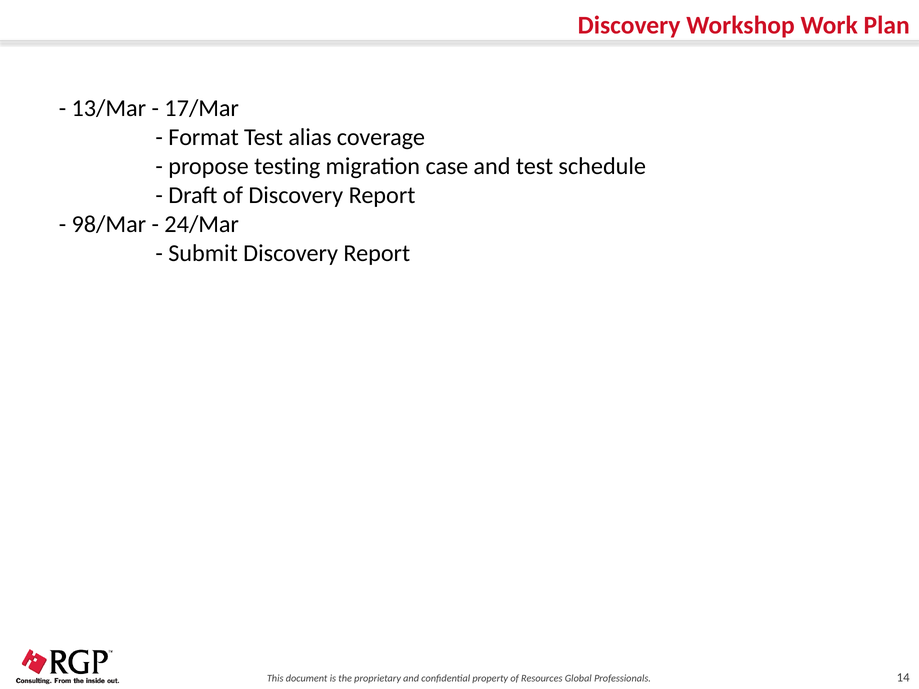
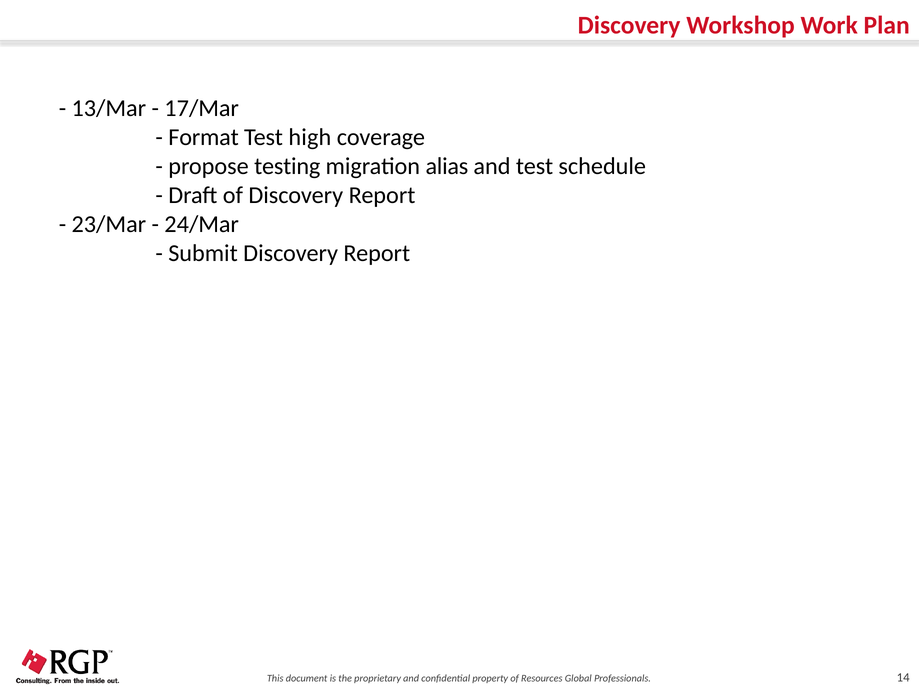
alias: alias -> high (310, 137)
case: case -> alias (447, 166)
98/Mar: 98/Mar -> 23/Mar (109, 224)
